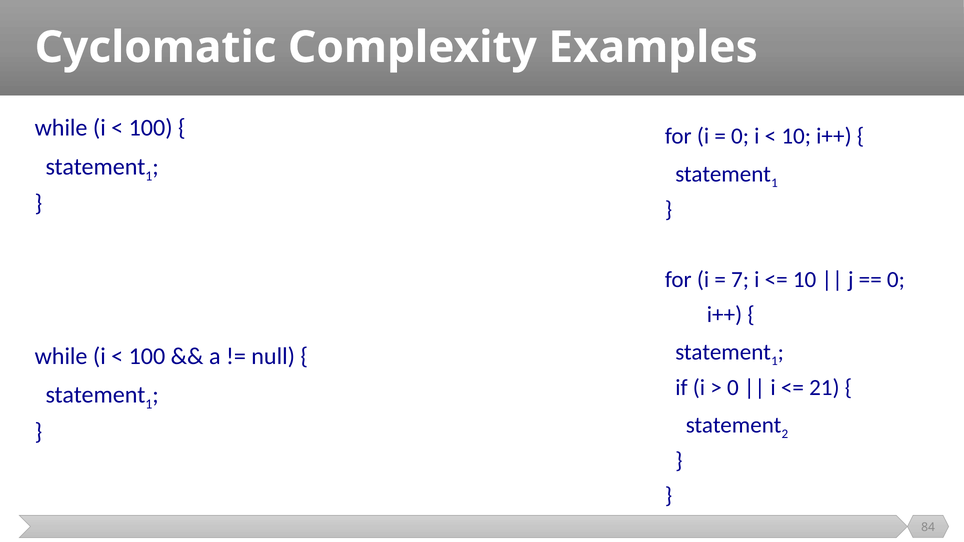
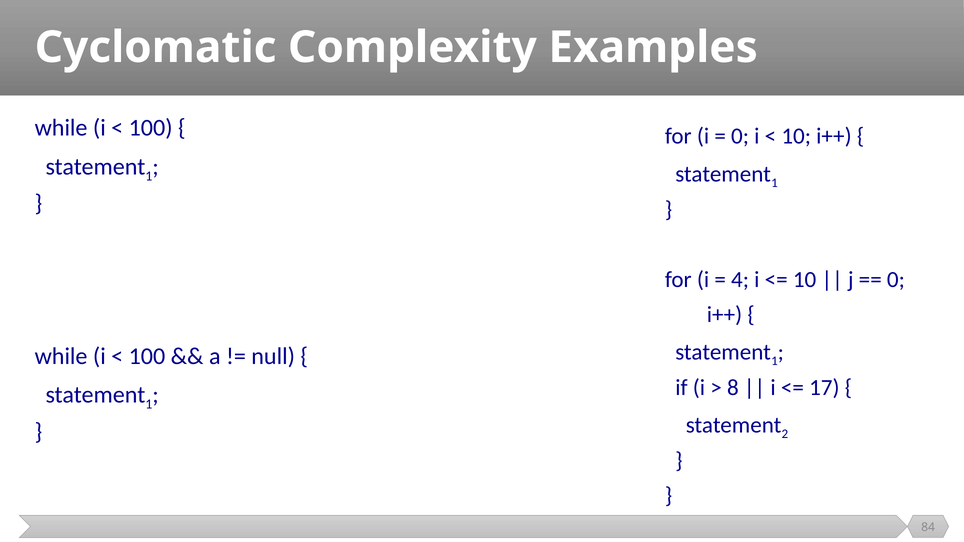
7: 7 -> 4 (740, 280)
0: 0 -> 8 (733, 388)
21: 21 -> 17 (824, 388)
